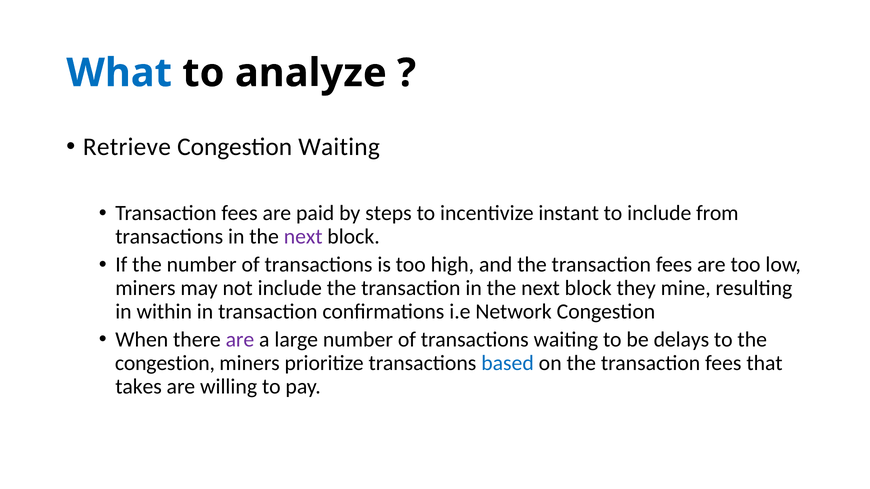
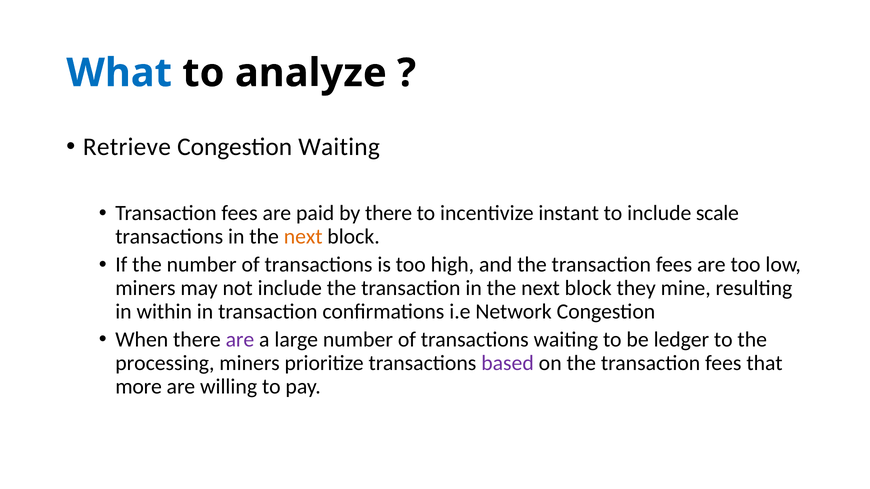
by steps: steps -> there (389, 213)
from: from -> scale (717, 213)
next colour: purple -> orange (303, 237)
delays: delays -> ledger (681, 340)
congestion: congestion -> processing (165, 363)
based colour: blue -> purple (508, 363)
takes: takes -> more (139, 387)
